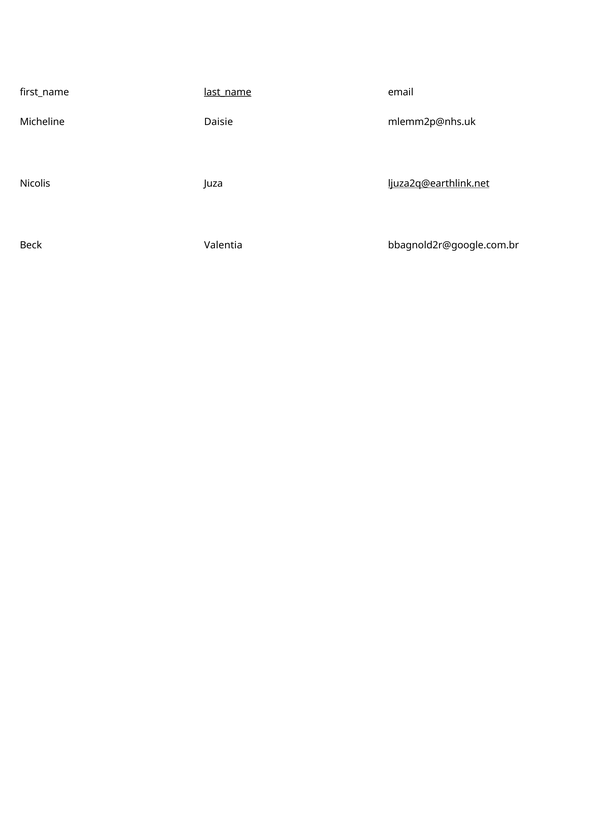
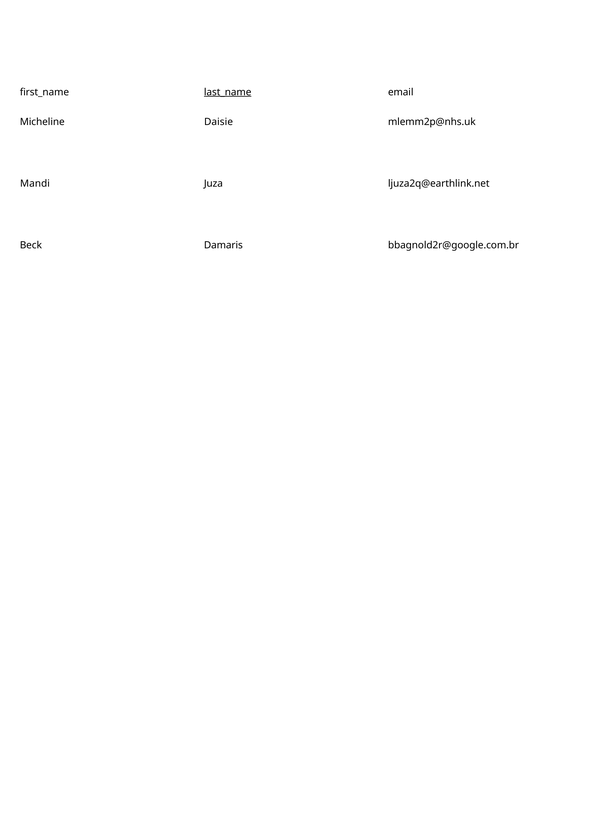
Nicolis: Nicolis -> Mandi (35, 184)
ljuza2q@earthlink.net underline: present -> none (439, 184)
Valentia: Valentia -> Damaris (223, 245)
